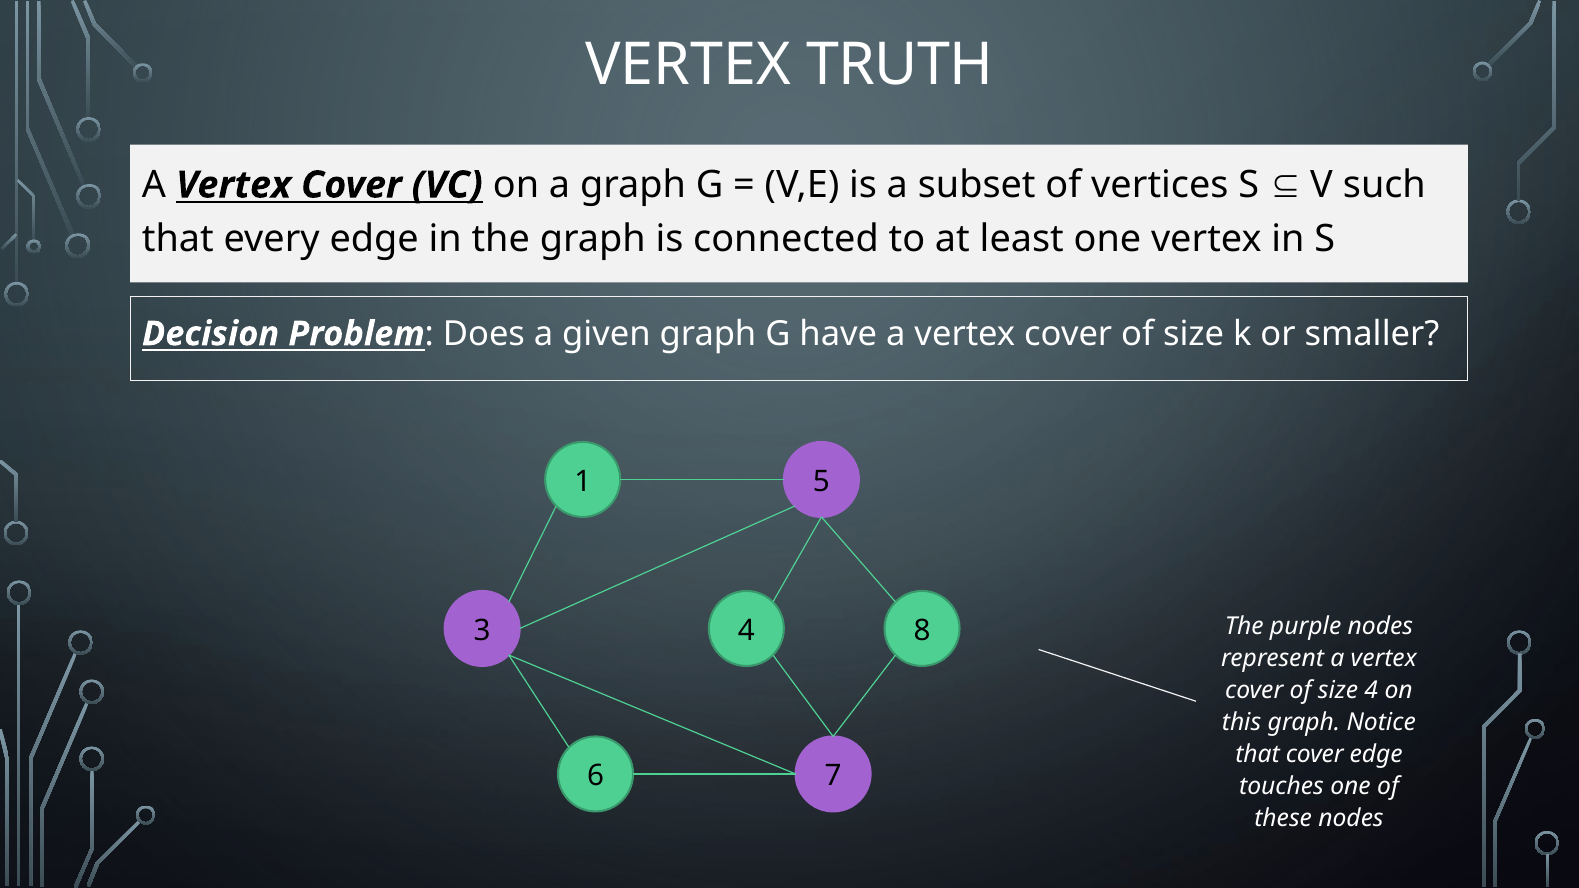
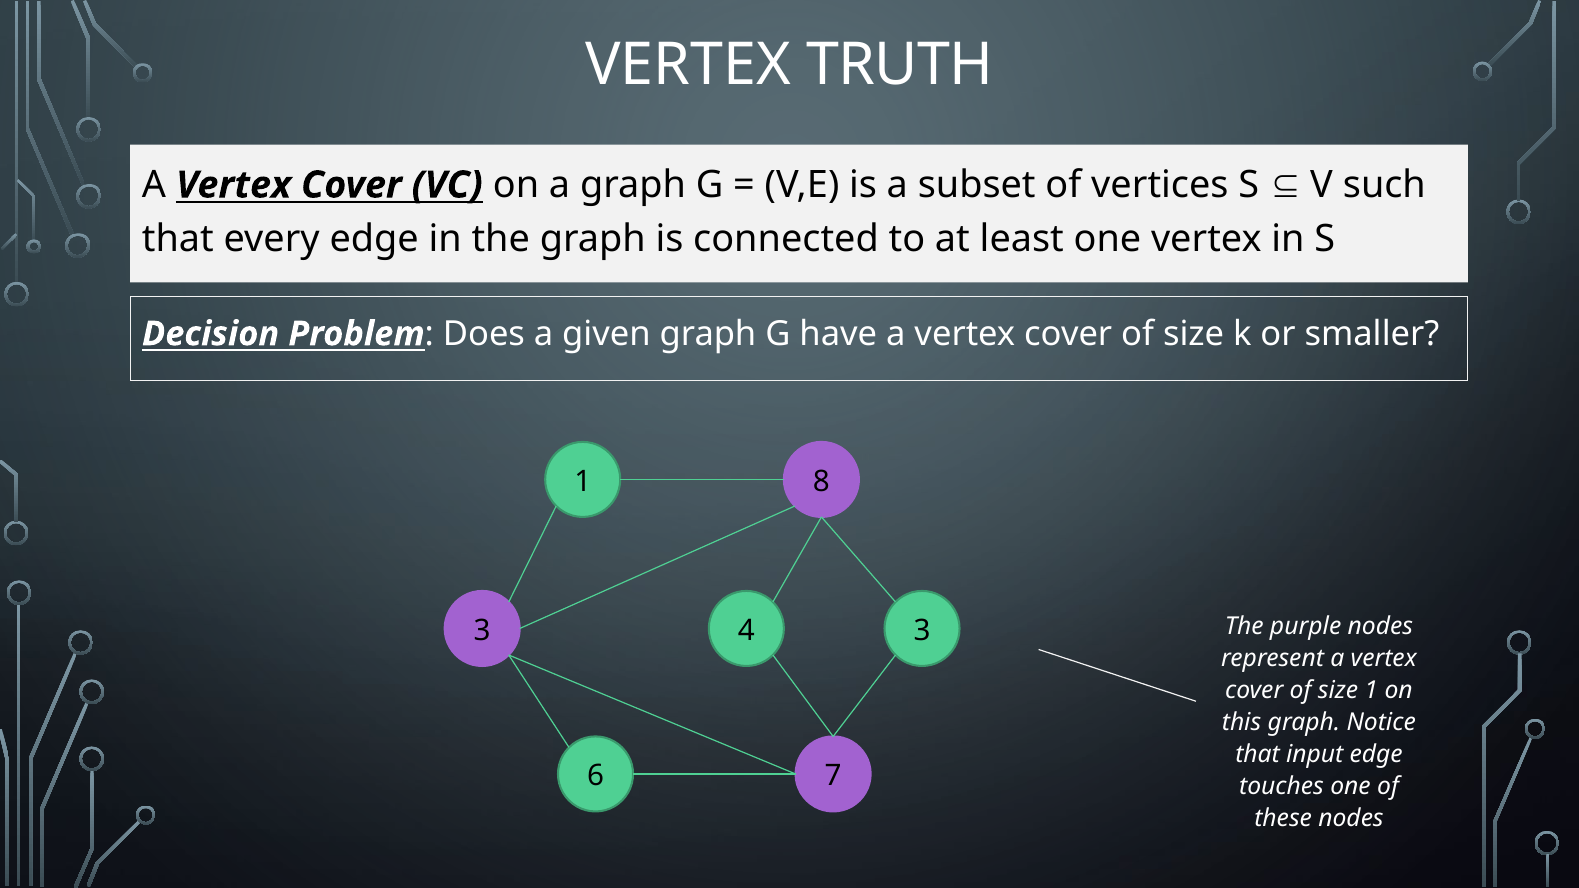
5: 5 -> 8 (821, 482)
4 8: 8 -> 3 (922, 631)
size 4: 4 -> 1 (1371, 691)
that cover: cover -> input (1315, 755)
